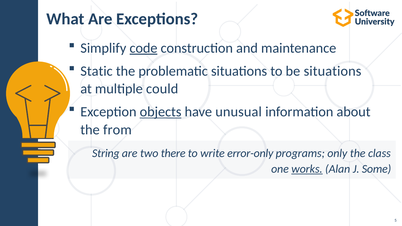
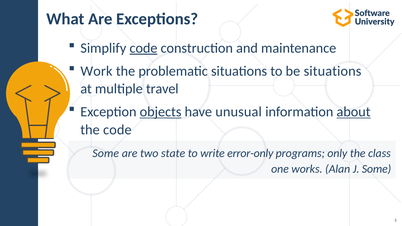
Static: Static -> Work (96, 71)
could: could -> travel (162, 89)
about underline: none -> present (354, 112)
the from: from -> code (117, 130)
String: String -> Some (106, 154)
there: there -> state (173, 154)
works underline: present -> none (307, 169)
